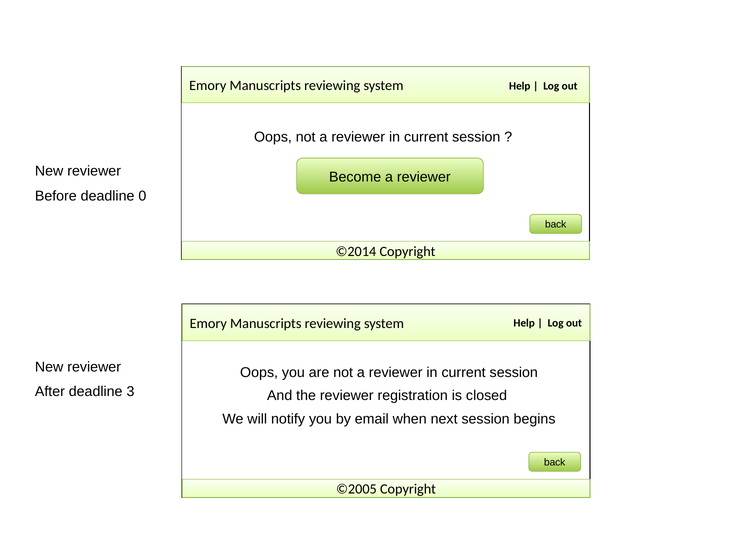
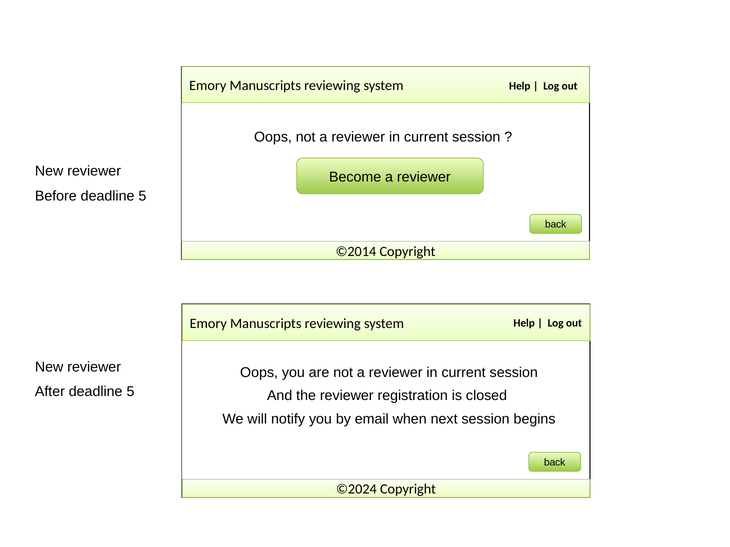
Before deadline 0: 0 -> 5 (142, 196)
After deadline 3: 3 -> 5 (130, 392)
©2005: ©2005 -> ©2024 (356, 490)
